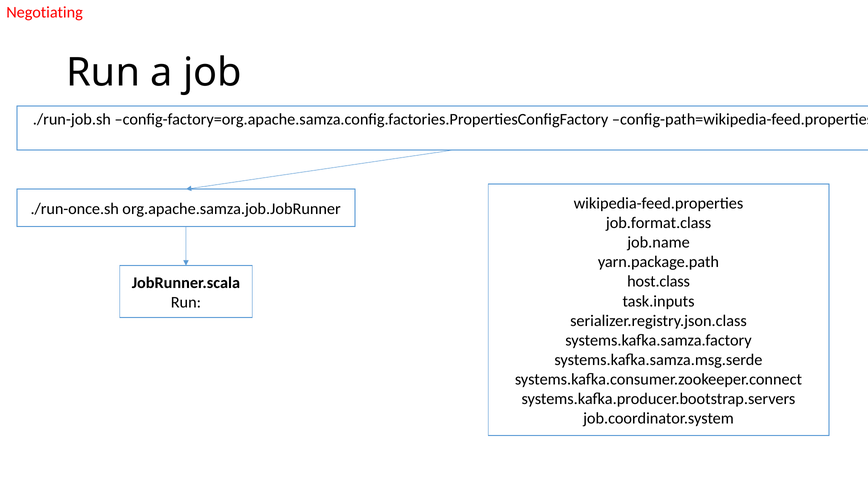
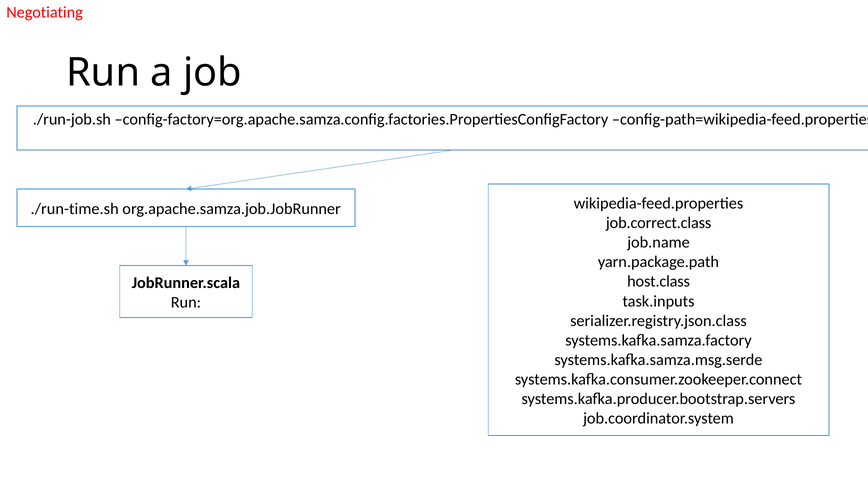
./run-once.sh: ./run-once.sh -> ./run-time.sh (75, 209)
job.format.class: job.format.class -> job.correct.class (659, 223)
